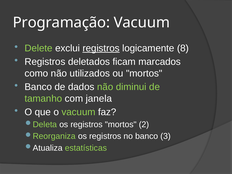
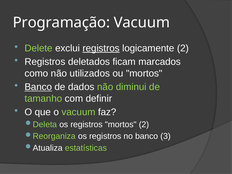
logicamente 8: 8 -> 2 (183, 48)
Banco underline: none -> present (38, 87)
janela: janela -> definir (99, 98)
